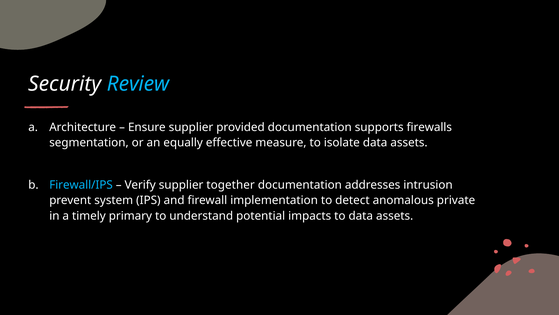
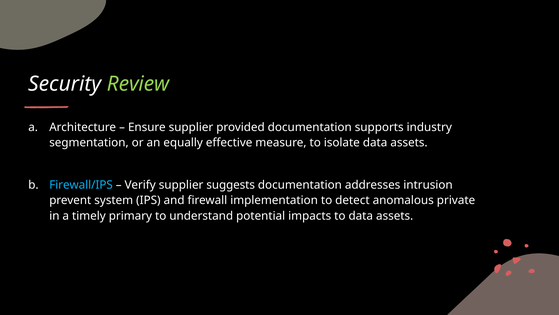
Review colour: light blue -> light green (138, 84)
firewalls: firewalls -> industry (429, 127)
together: together -> suggests (231, 185)
